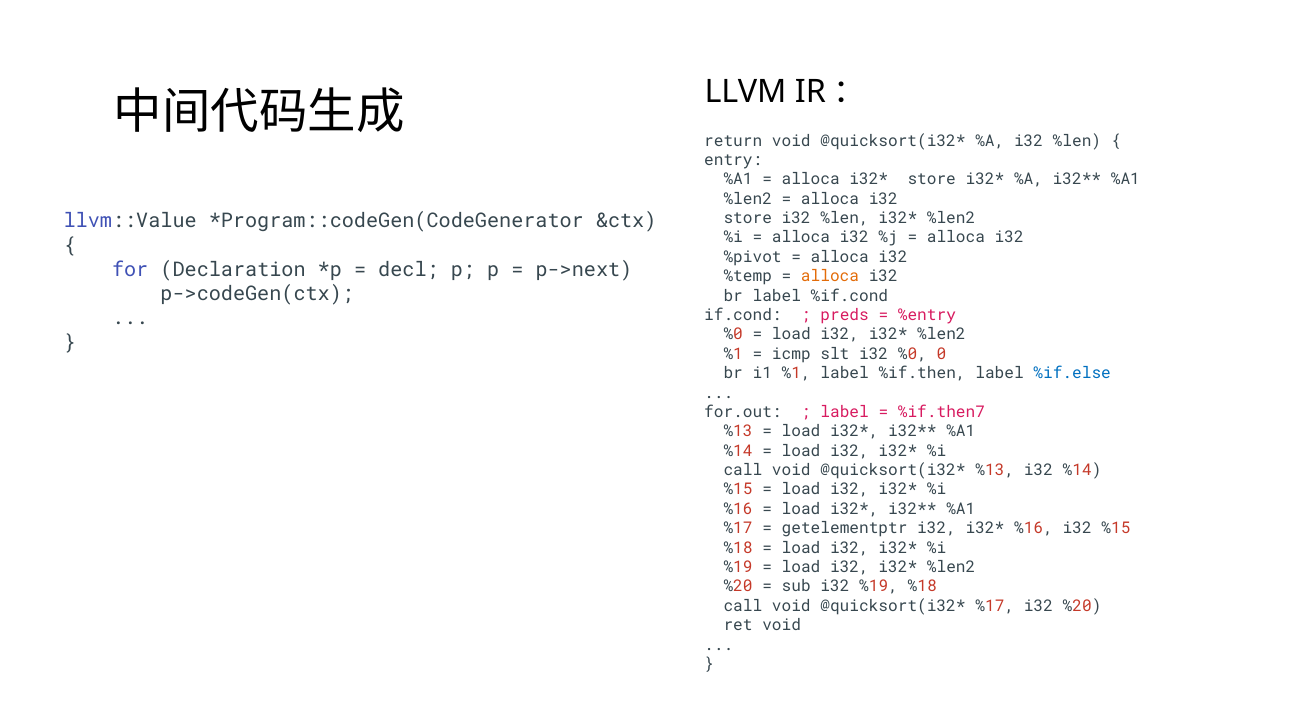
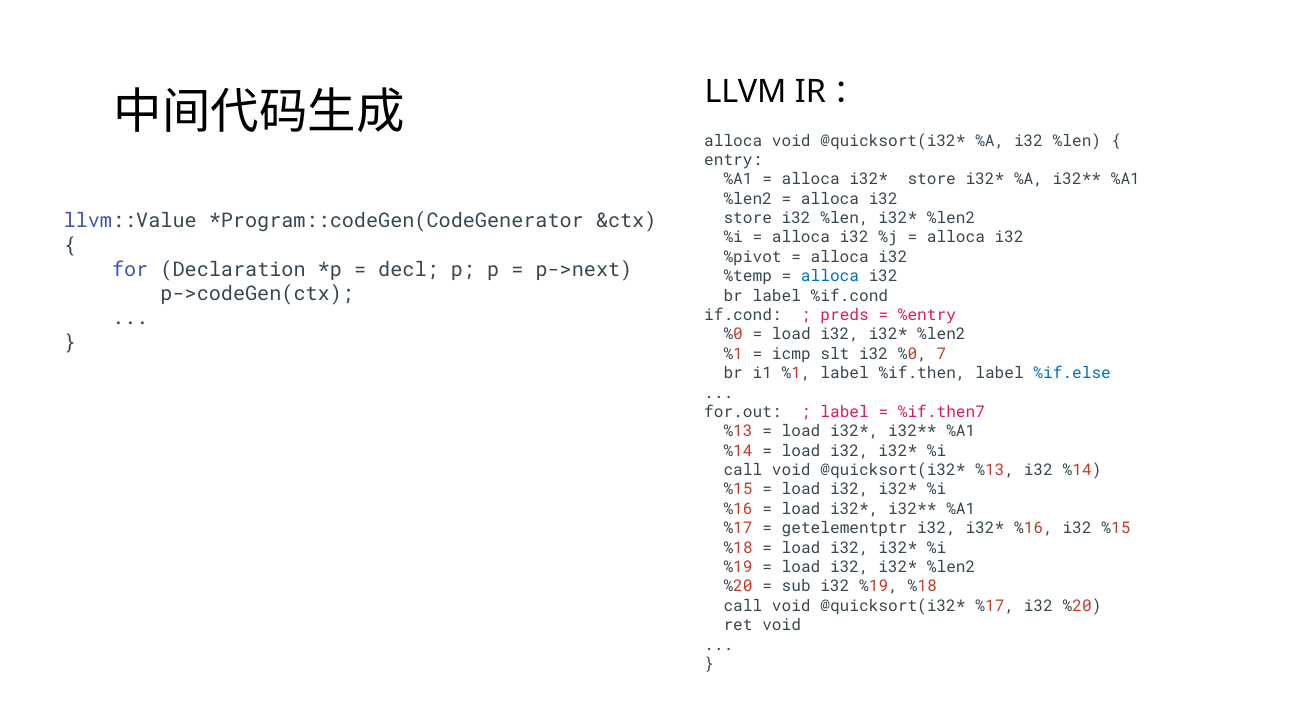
return: return -> alloca (733, 141)
alloca colour: orange -> blue (830, 276)
0: 0 -> 7 (942, 354)
